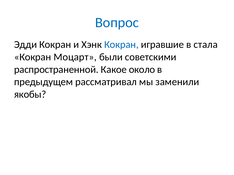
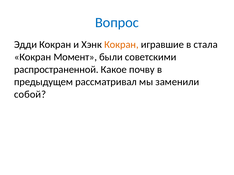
Кокран colour: blue -> orange (121, 45)
Моцарт: Моцарт -> Момент (75, 57)
около: около -> почву (142, 70)
якобы: якобы -> собой (30, 95)
